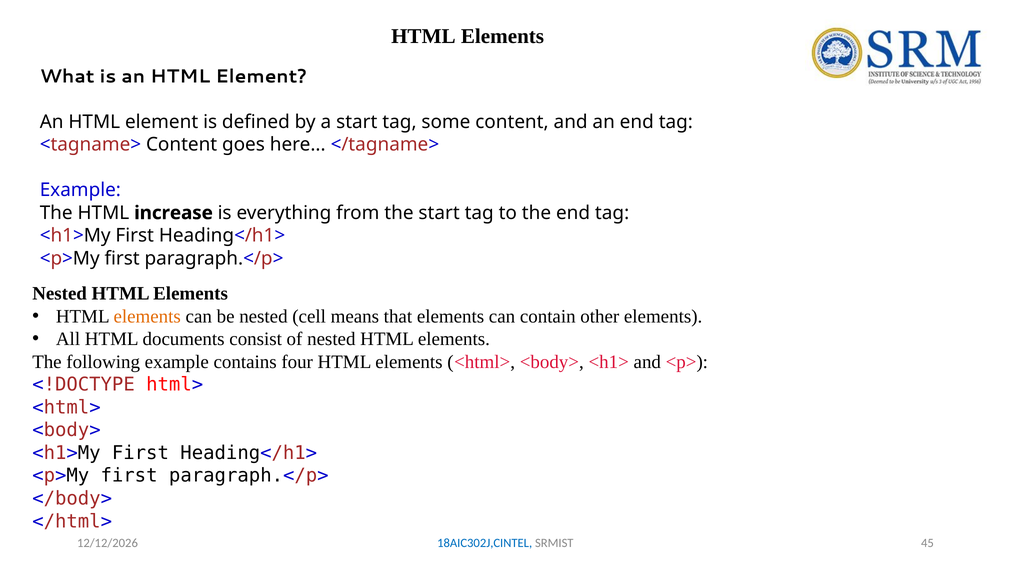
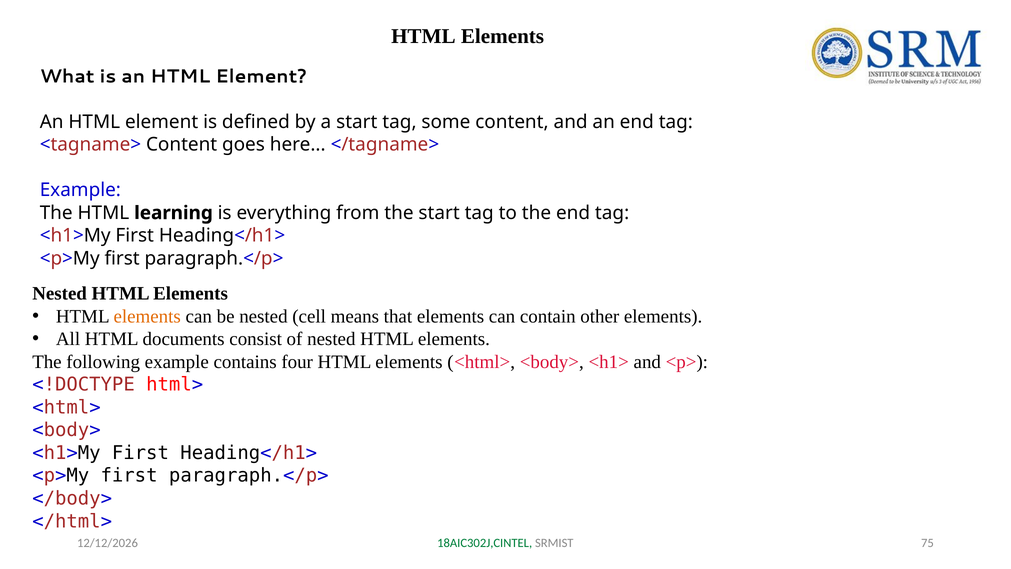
increase: increase -> learning (173, 213)
18AIC302J,CINTEL colour: blue -> green (485, 543)
45: 45 -> 75 (927, 543)
